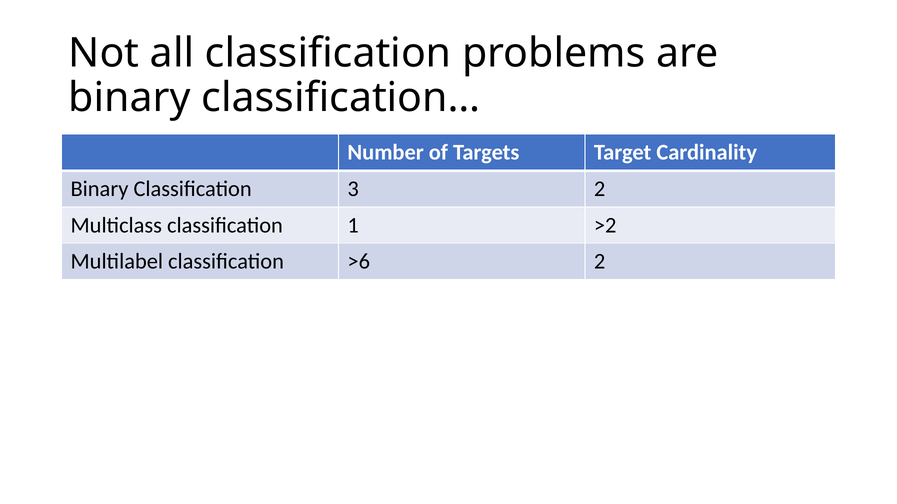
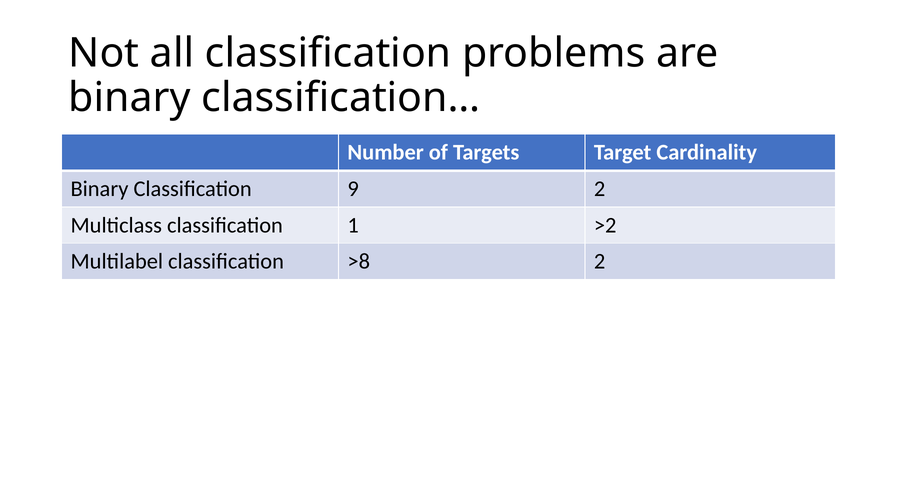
3: 3 -> 9 (353, 189)
>6: >6 -> >8 (359, 262)
